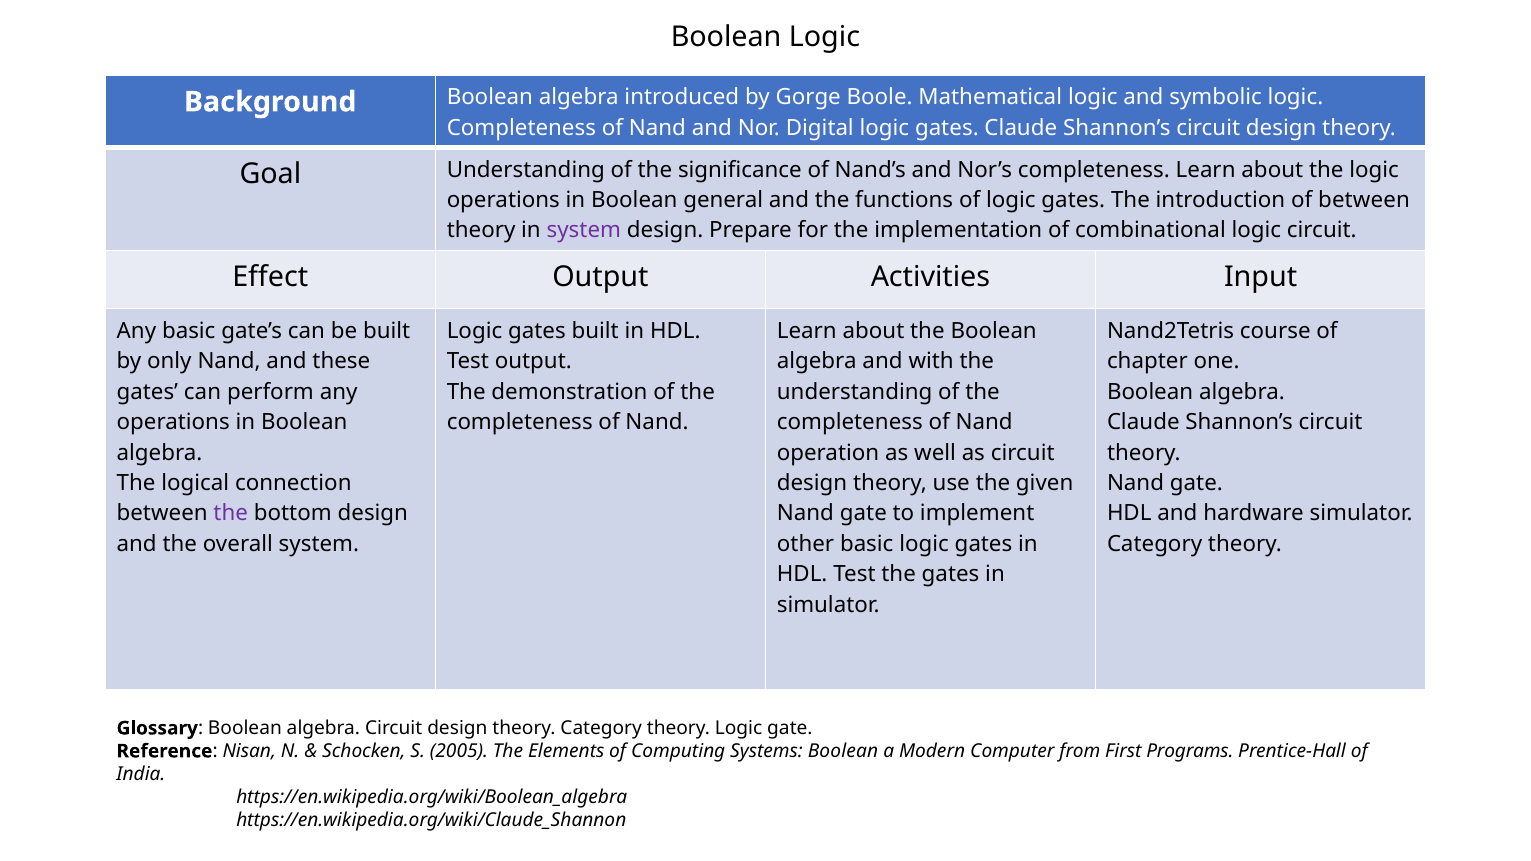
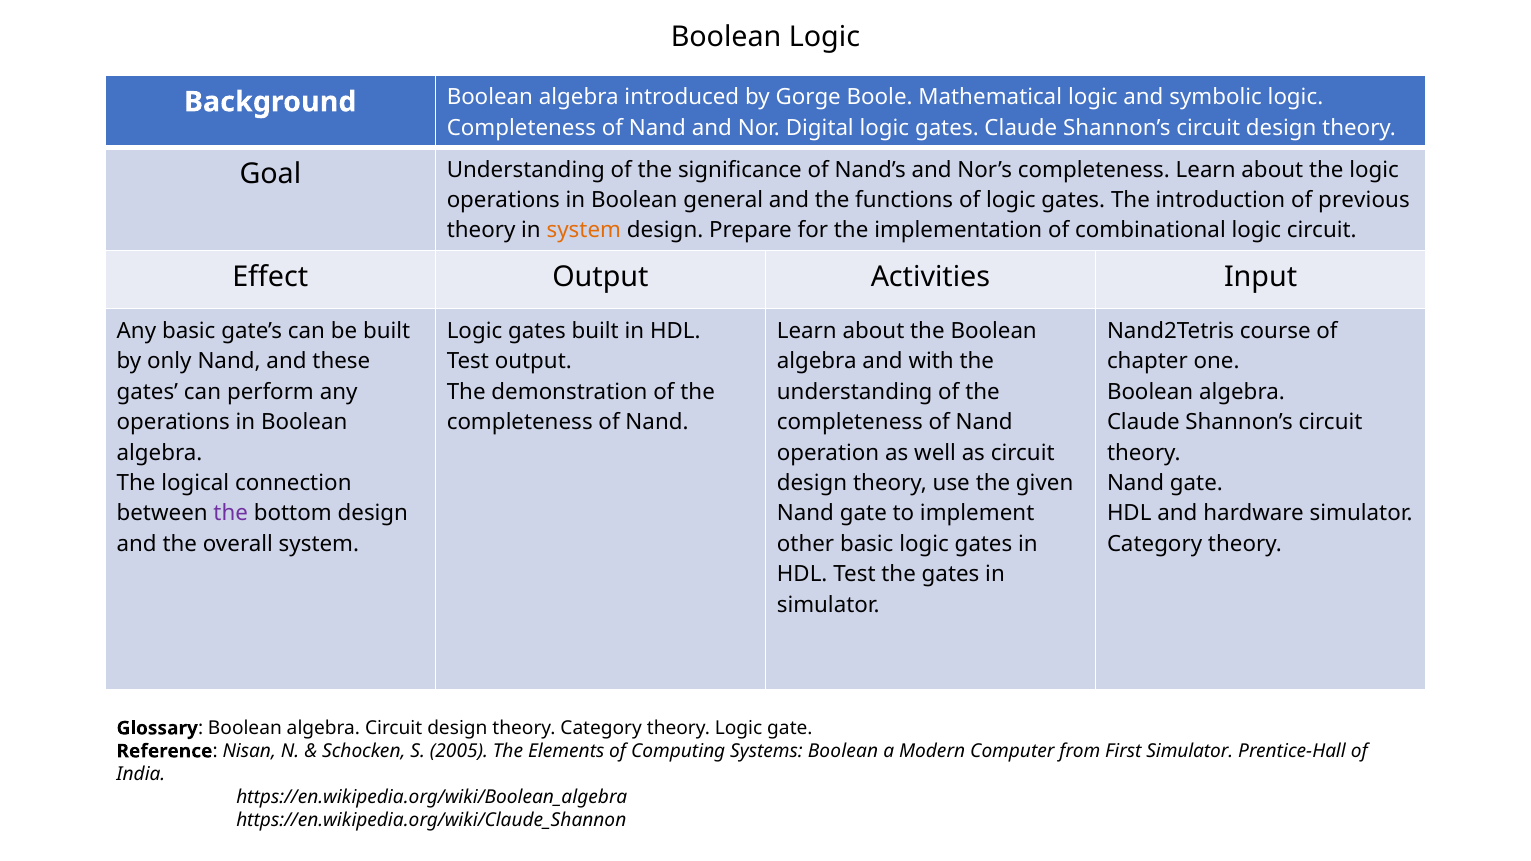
of between: between -> previous (1364, 200)
system colour: purple -> orange (584, 231)
First Programs: Programs -> Simulator (1190, 751)
